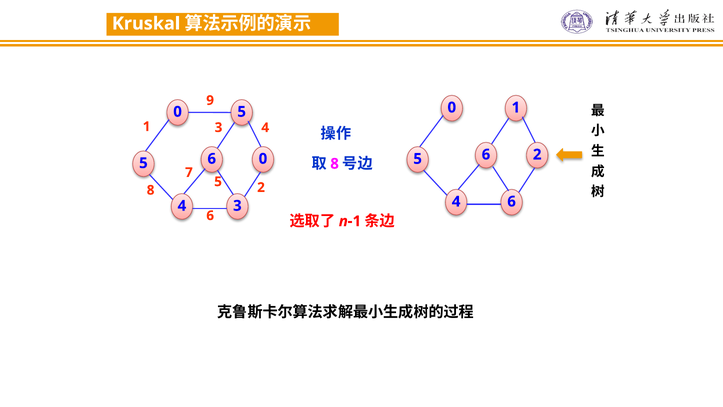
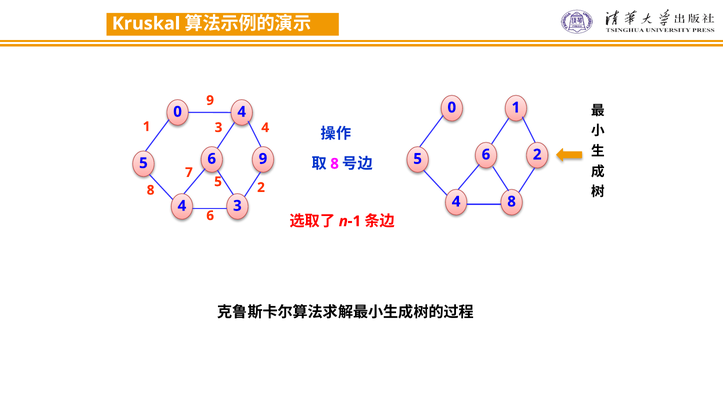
0 5: 5 -> 4 (242, 112)
6 0: 0 -> 9 (263, 159)
4 6: 6 -> 8 (512, 201)
